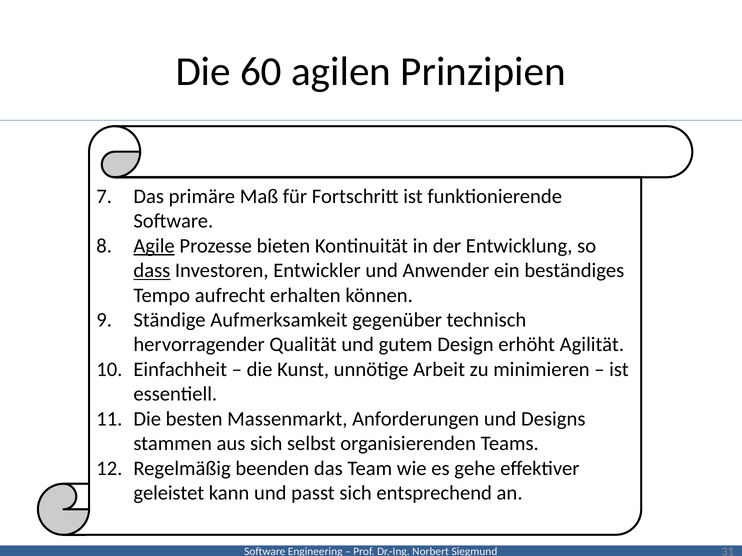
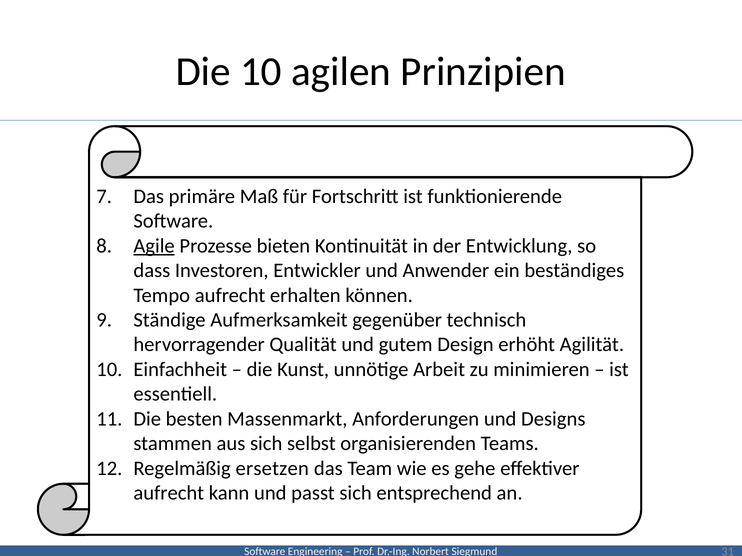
Die 60: 60 -> 10 (261, 72)
dass underline: present -> none (152, 271)
beenden: beenden -> ersetzen (272, 469)
geleistet: geleistet -> aufrecht (169, 493)
